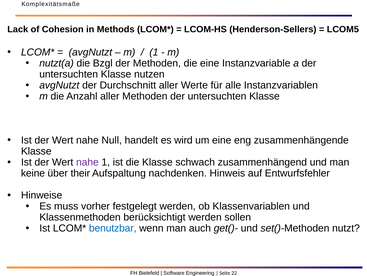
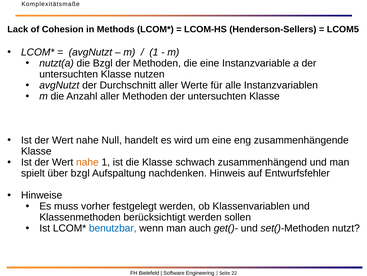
nahe colour: purple -> orange (87, 162)
keine: keine -> spielt (33, 173)
über their: their -> bzgl (80, 173)
